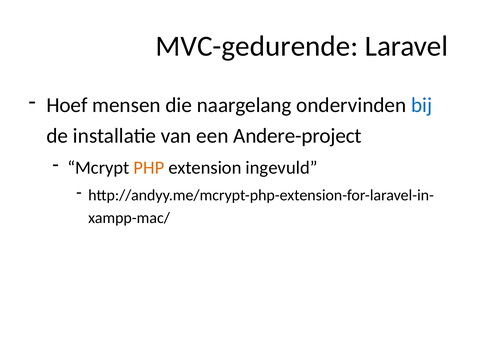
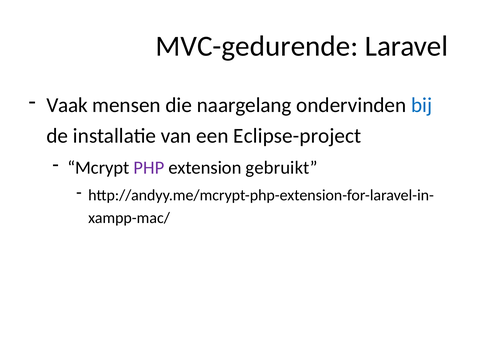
Hoef: Hoef -> Vaak (67, 105)
Andere-project: Andere-project -> Eclipse-project (297, 136)
PHP colour: orange -> purple (149, 168)
ingevuld: ingevuld -> gebruikt (282, 168)
